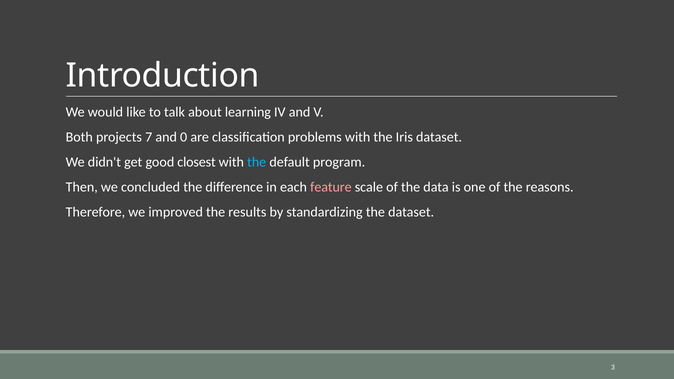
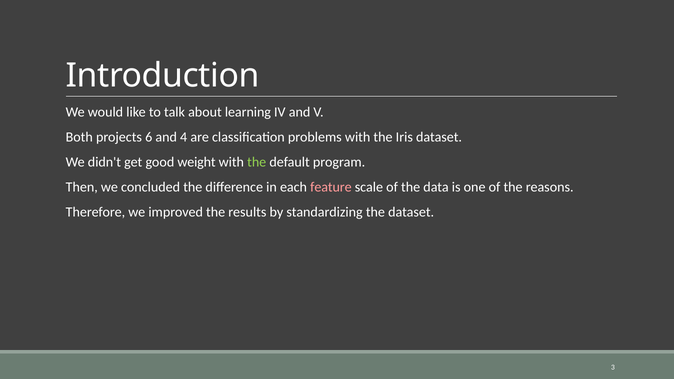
7: 7 -> 6 (149, 137)
0: 0 -> 4 (184, 137)
closest: closest -> weight (197, 162)
the colour: light blue -> light green (257, 162)
